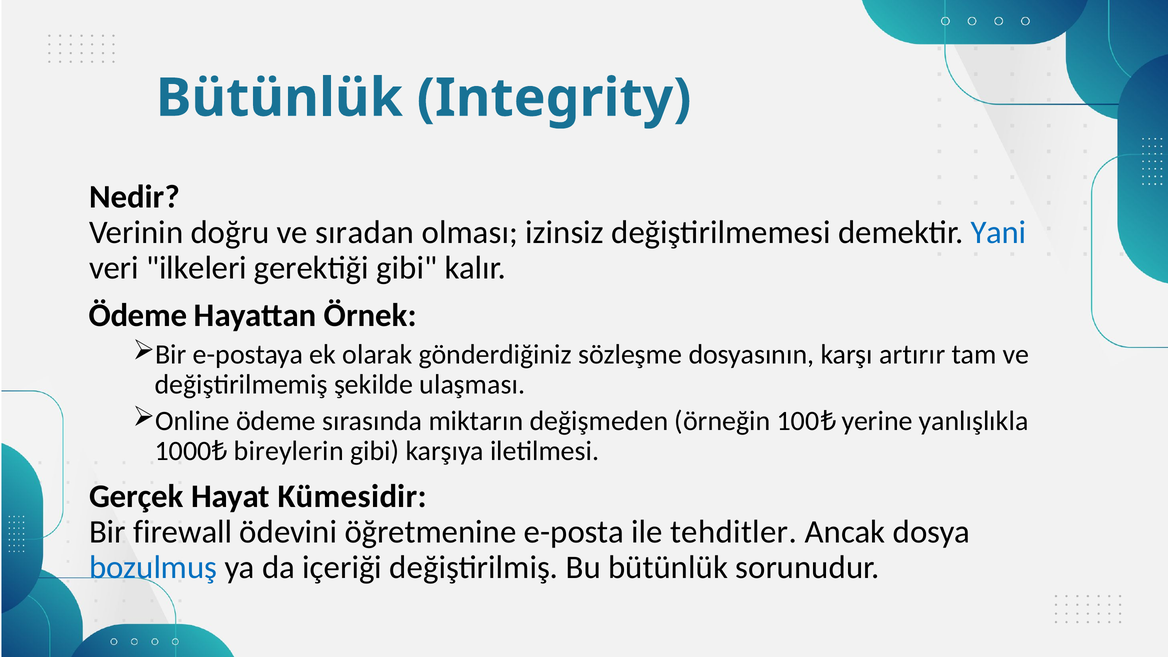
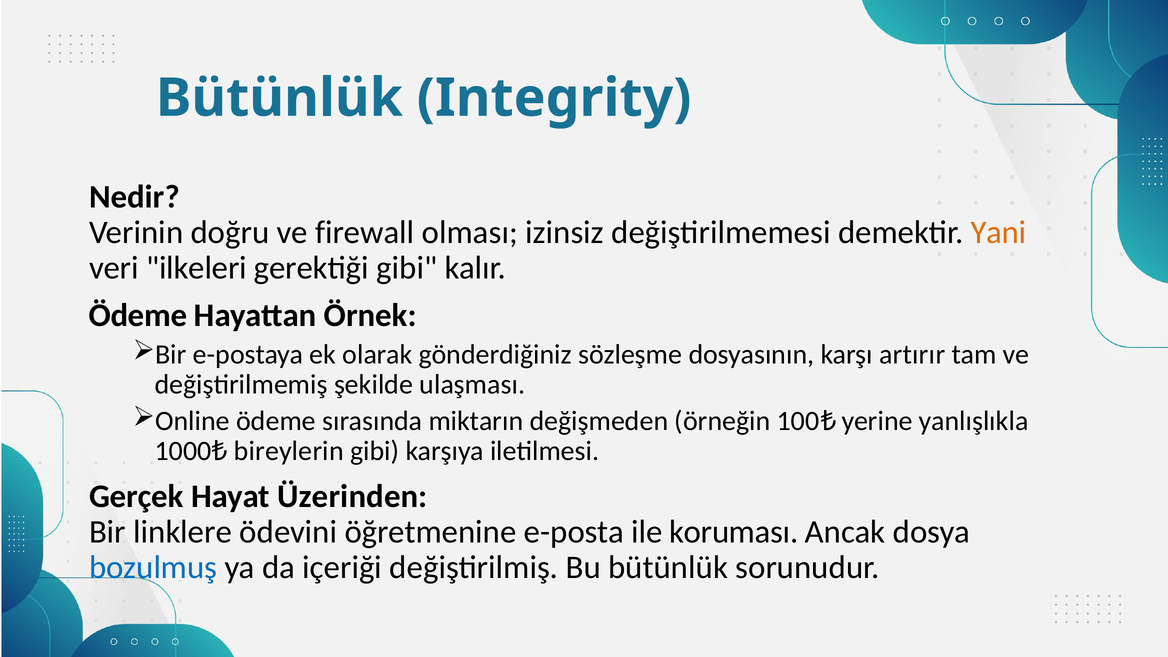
sıradan: sıradan -> firewall (365, 232)
Yani colour: blue -> orange (998, 232)
Kümesidir: Kümesidir -> Üzerinden (352, 496)
firewall: firewall -> linklere (183, 532)
tehditler: tehditler -> koruması (734, 532)
